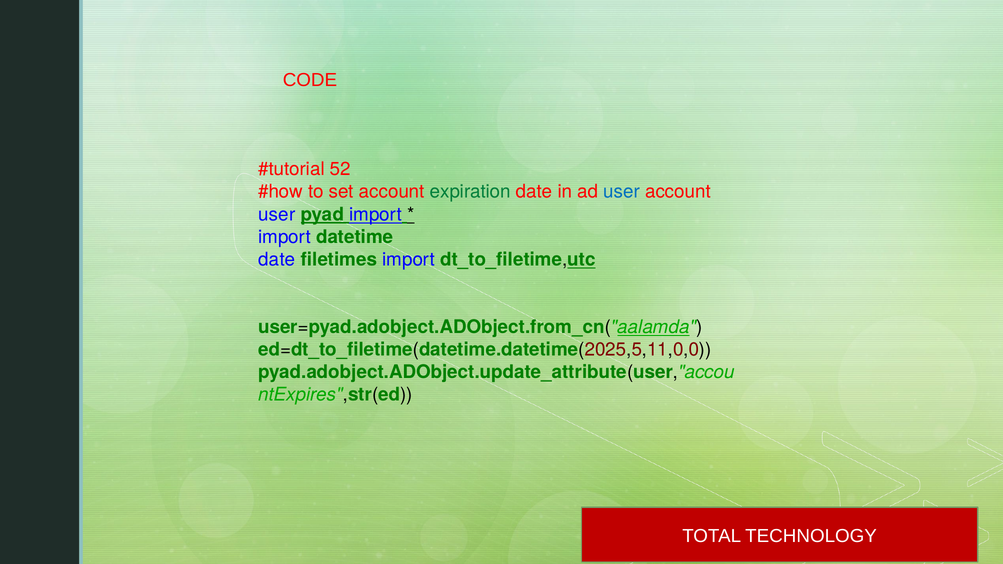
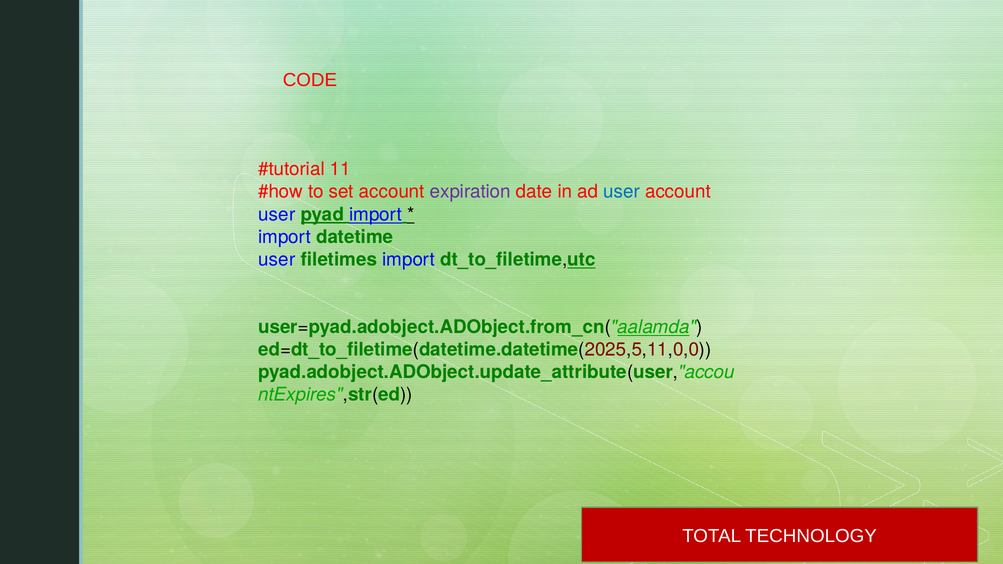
52: 52 -> 11 (340, 169)
expiration colour: green -> purple (470, 192)
date: date -> user (277, 260)
